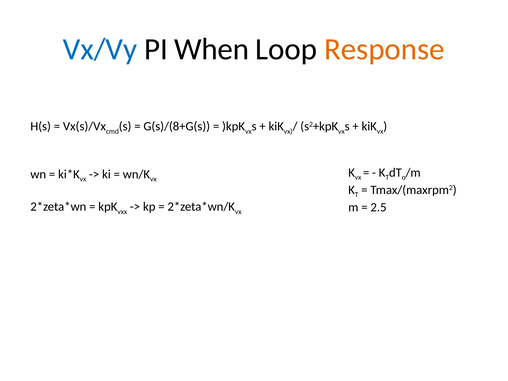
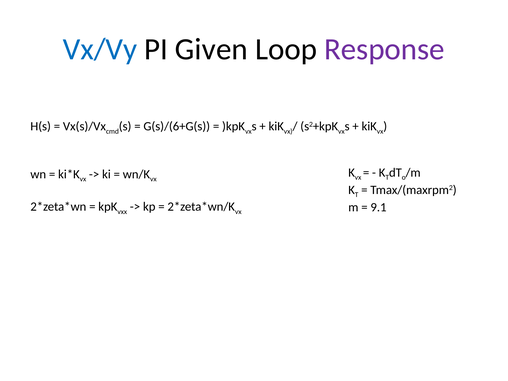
When: When -> Given (211, 49)
Response colour: orange -> purple (384, 49)
G(s)/(8+G(s: G(s)/(8+G(s -> G(s)/(6+G(s (177, 126)
2.5: 2.5 -> 9.1 (378, 207)
